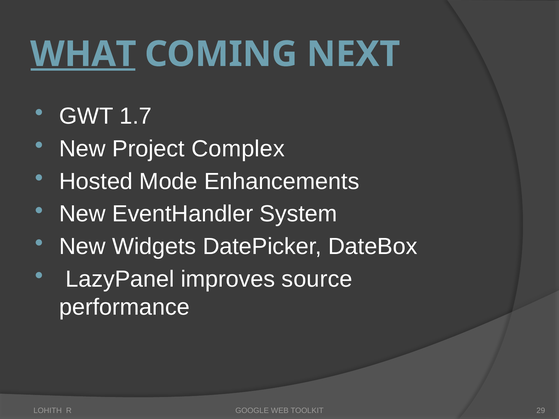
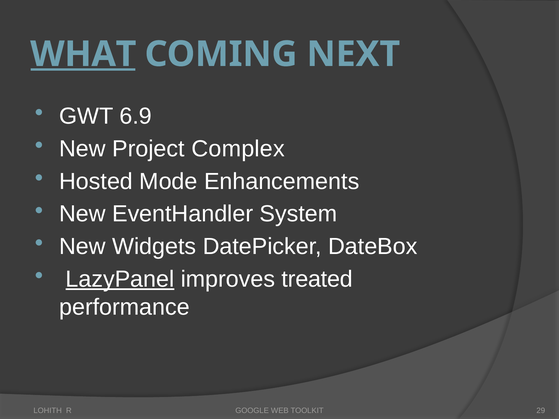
1.7: 1.7 -> 6.9 (136, 116)
LazyPanel underline: none -> present (120, 279)
source: source -> treated (317, 279)
